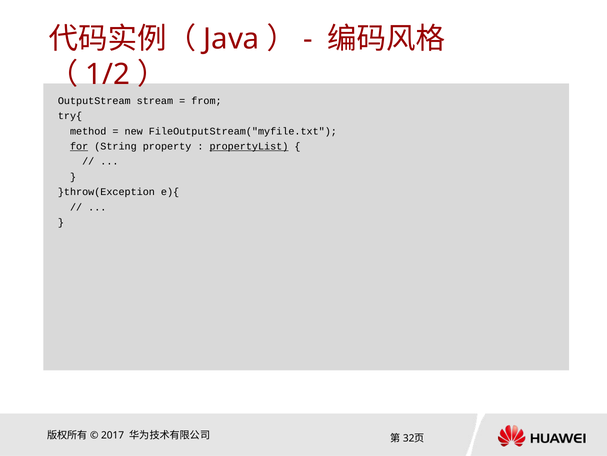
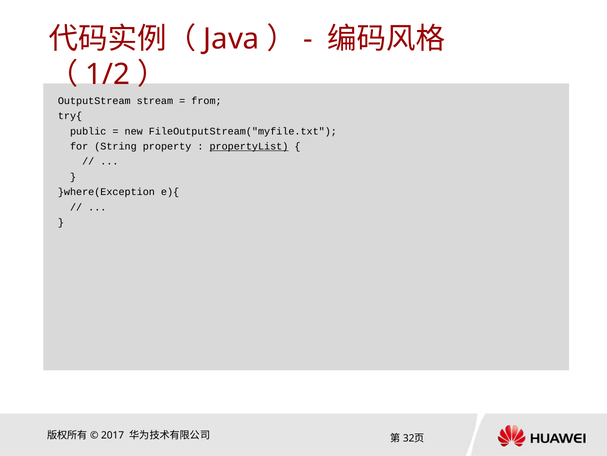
method: method -> public (88, 131)
for underline: present -> none (79, 146)
}throw(Exception: }throw(Exception -> }where(Exception (106, 192)
